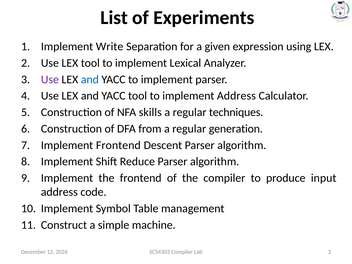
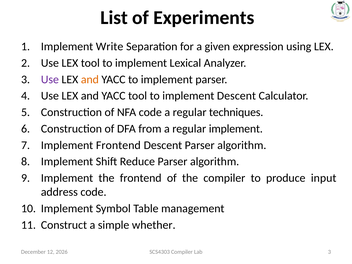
and colour: blue -> orange (90, 79)
implement Address: Address -> Descent (236, 96)
NFA skills: skills -> code (150, 112)
regular generation: generation -> implement (236, 129)
machine: machine -> whether (154, 225)
